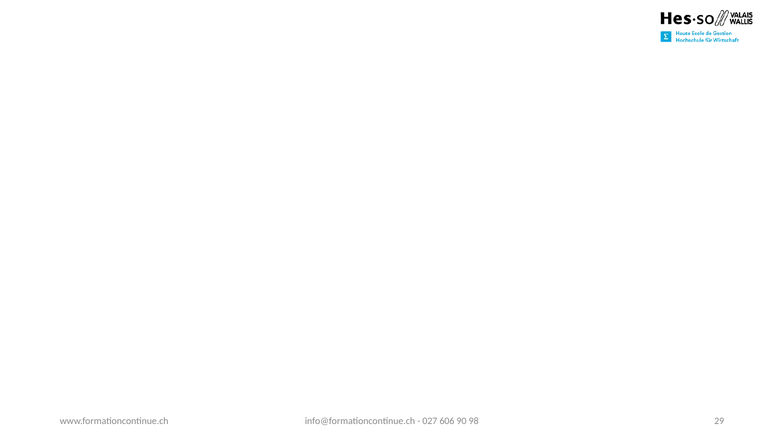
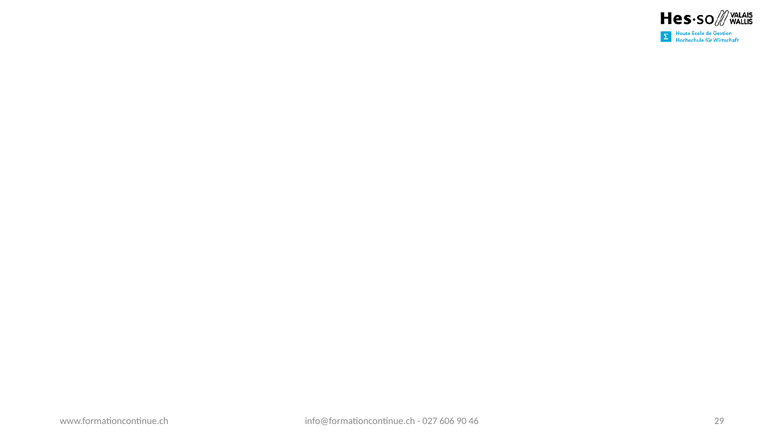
98: 98 -> 46 (474, 421)
